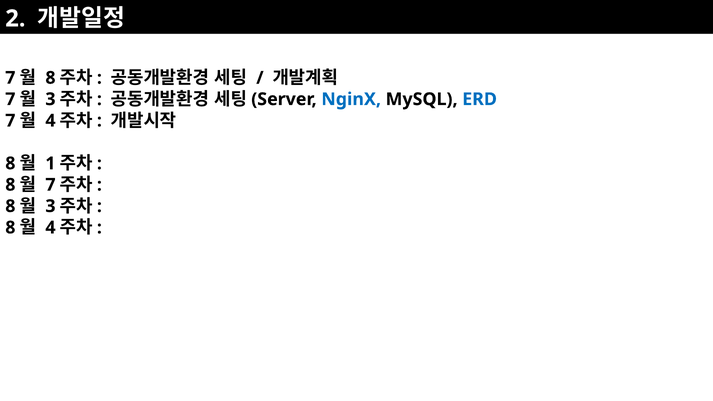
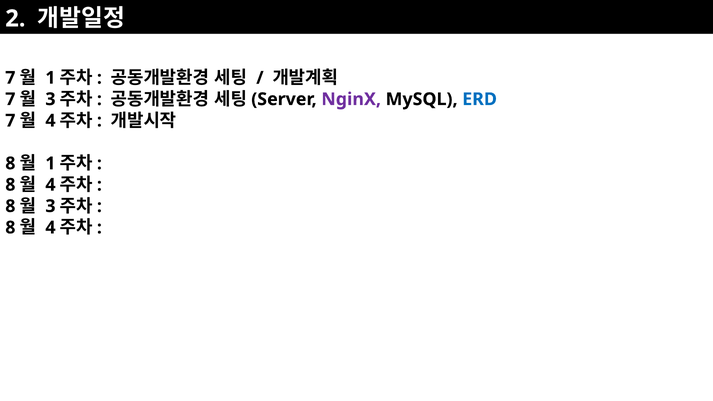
8: 8 -> 1 (50, 78)
NginX colour: blue -> purple (351, 99)
7: 7 -> 4 (50, 185)
